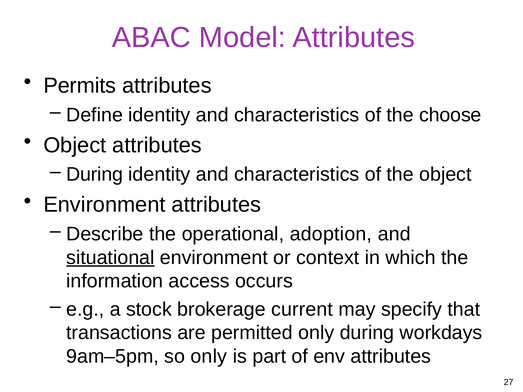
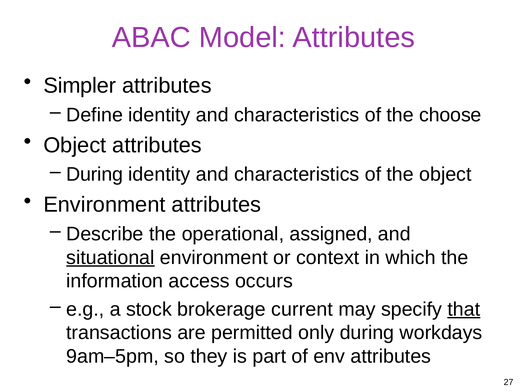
Permits: Permits -> Simpler (80, 86)
adoption: adoption -> assigned (331, 234)
that underline: none -> present (464, 310)
so only: only -> they (209, 357)
